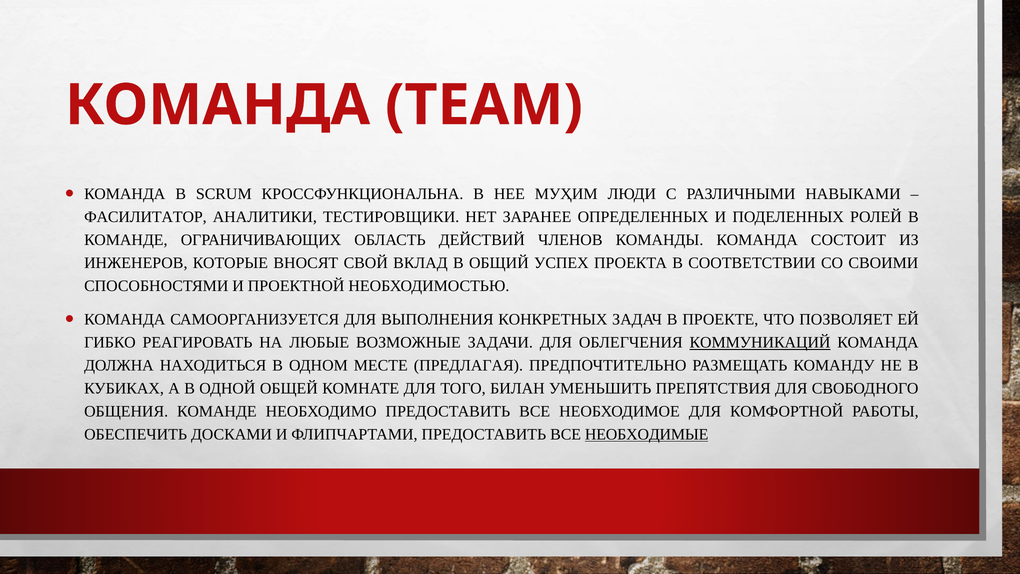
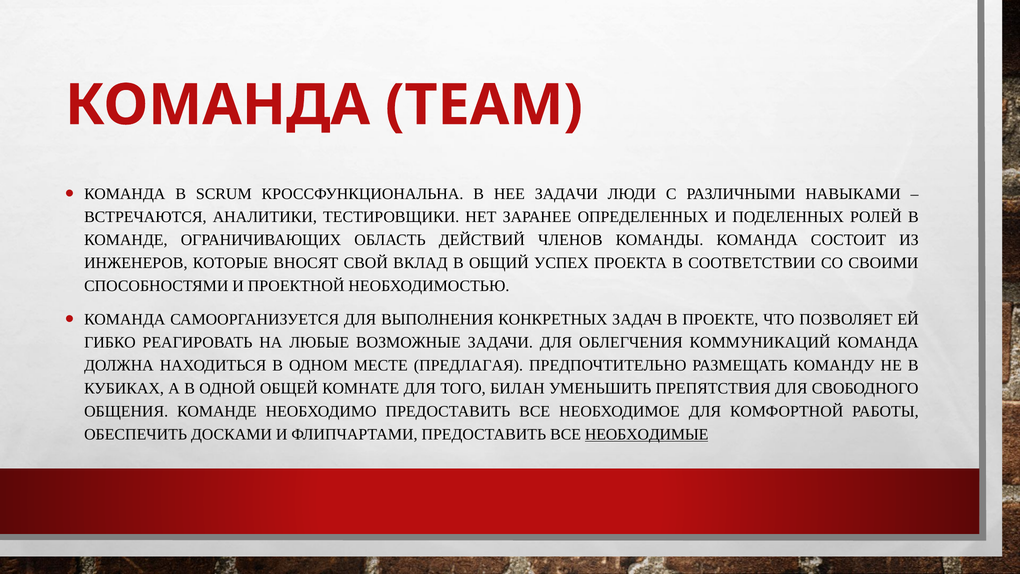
НЕЕ МУҲИМ: МУҲИМ -> ЗАДАЧИ (566, 194)
ФАСИЛИТАТОР: ФАСИЛИТАТОР -> ВСТРЕЧАЮТСЯ (145, 217)
КОММУНИКАЦИЙ underline: present -> none (760, 342)
